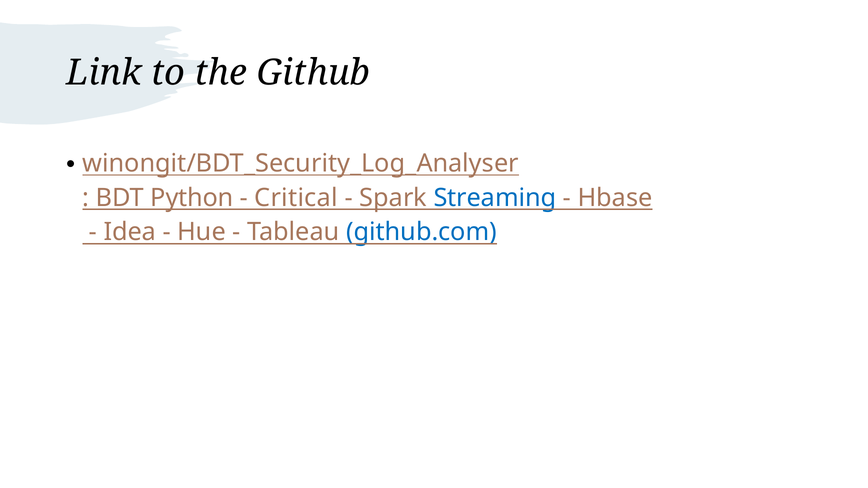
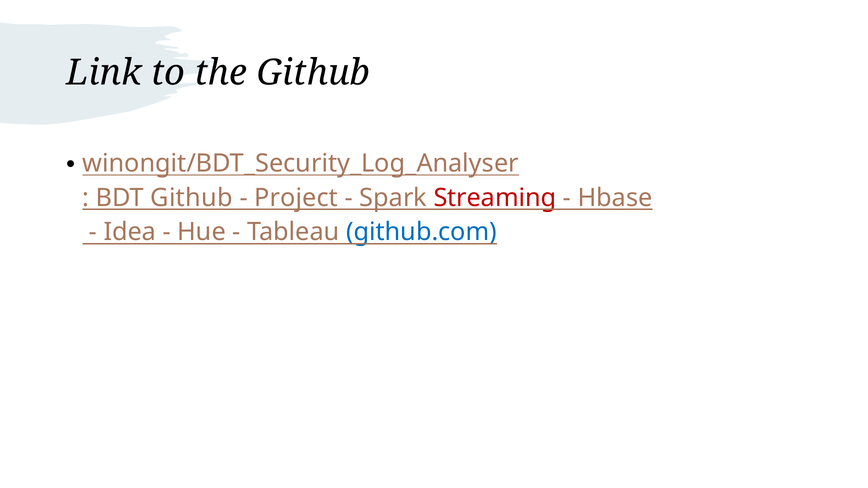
BDT Python: Python -> Github (192, 198)
Critical: Critical -> Project (296, 198)
Streaming colour: blue -> red (495, 198)
